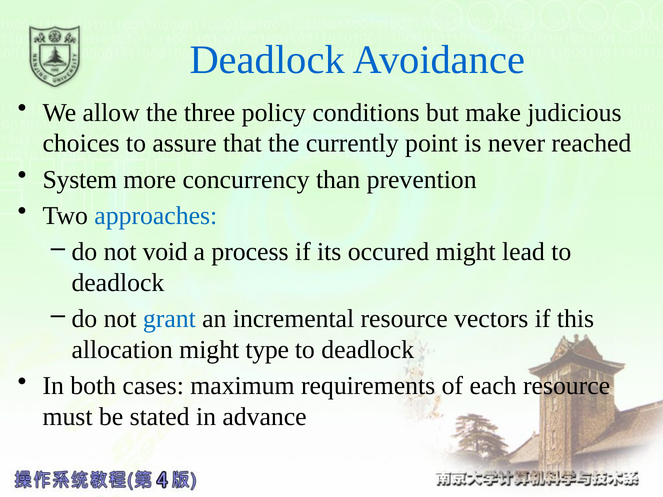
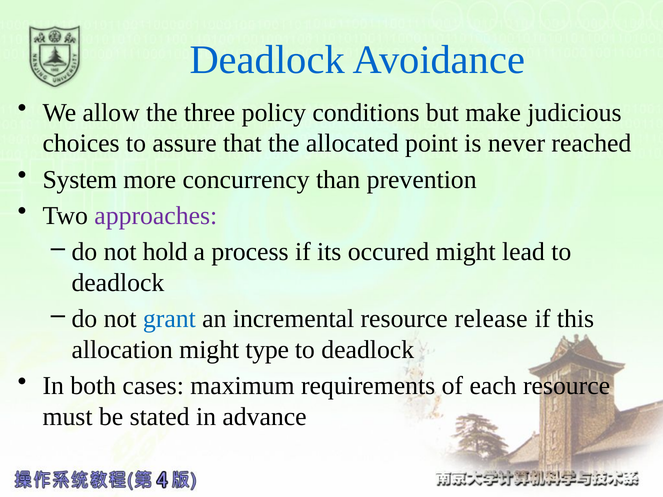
currently: currently -> allocated (352, 144)
approaches colour: blue -> purple (156, 216)
void: void -> hold (165, 252)
vectors: vectors -> release (491, 319)
